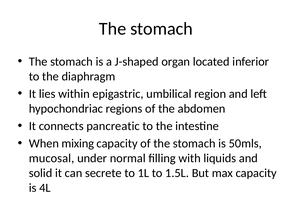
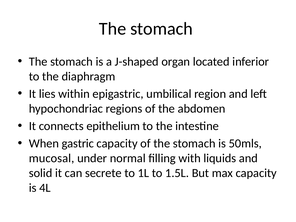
pancreatic: pancreatic -> epithelium (113, 126)
mixing: mixing -> gastric (78, 143)
